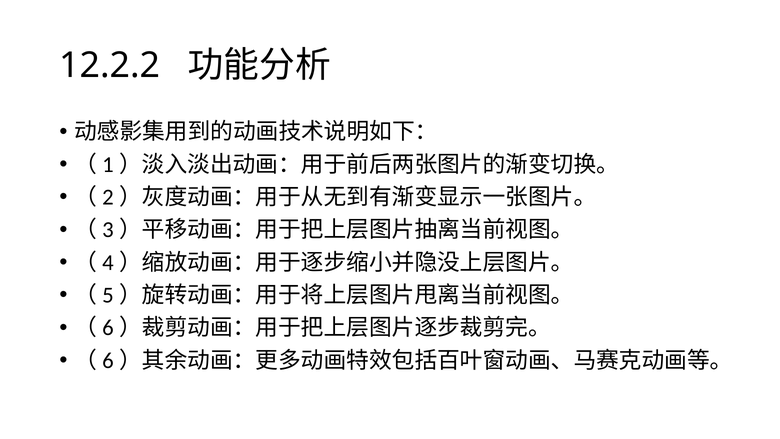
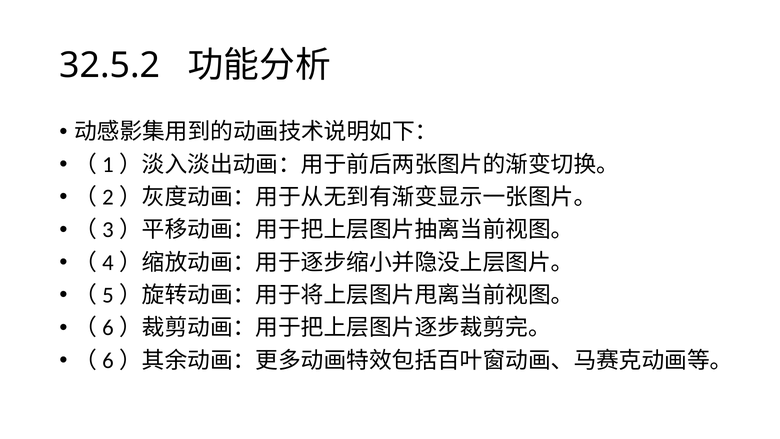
12.2.2: 12.2.2 -> 32.5.2 (110, 66)
